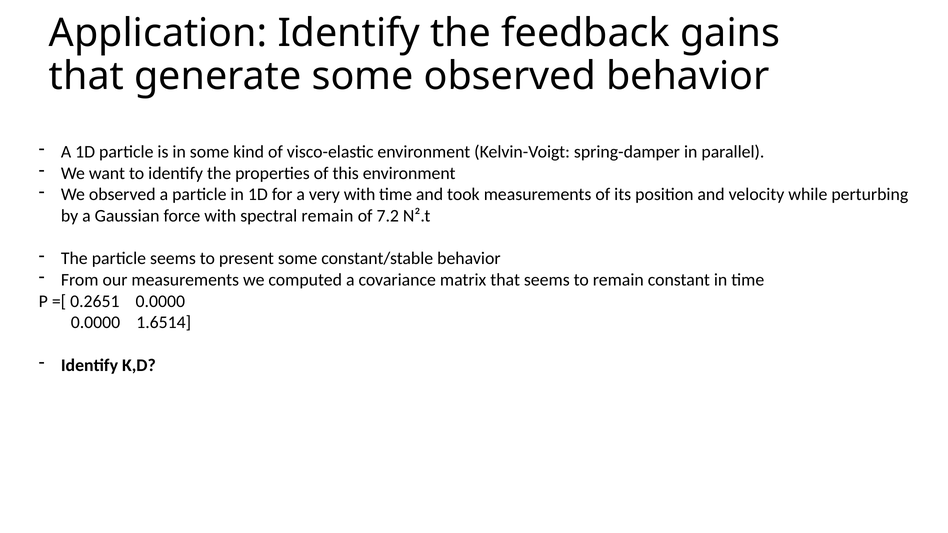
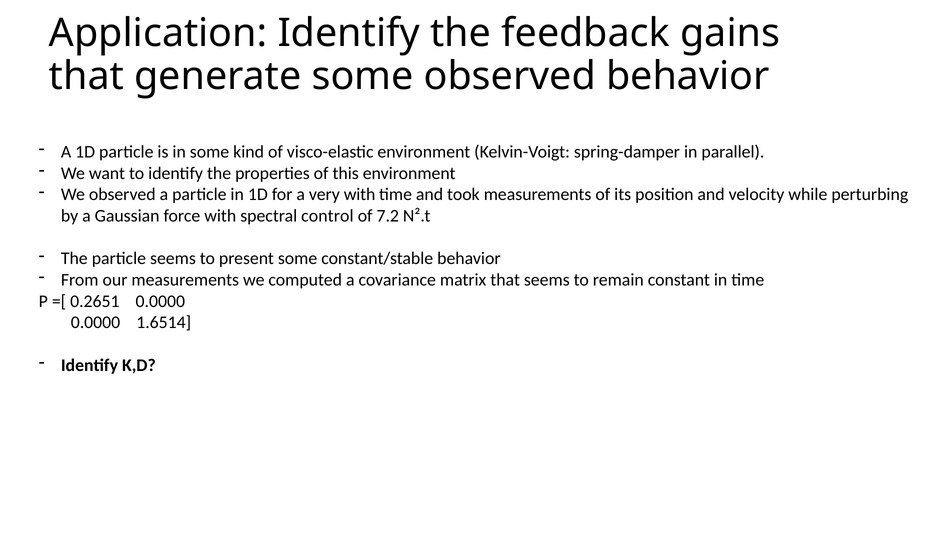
spectral remain: remain -> control (327, 216)
